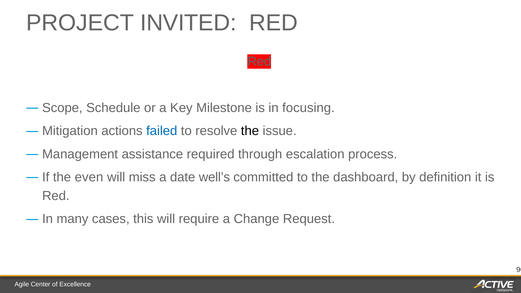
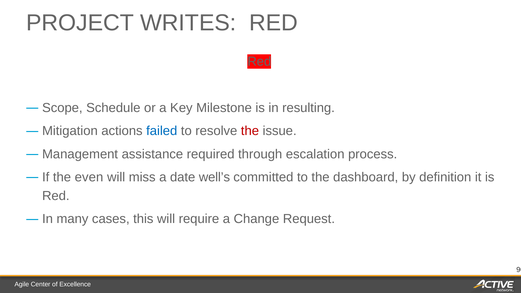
INVITED: INVITED -> WRITES (188, 23)
focusing: focusing -> resulting (309, 108)
the colour: black -> red (250, 131)
